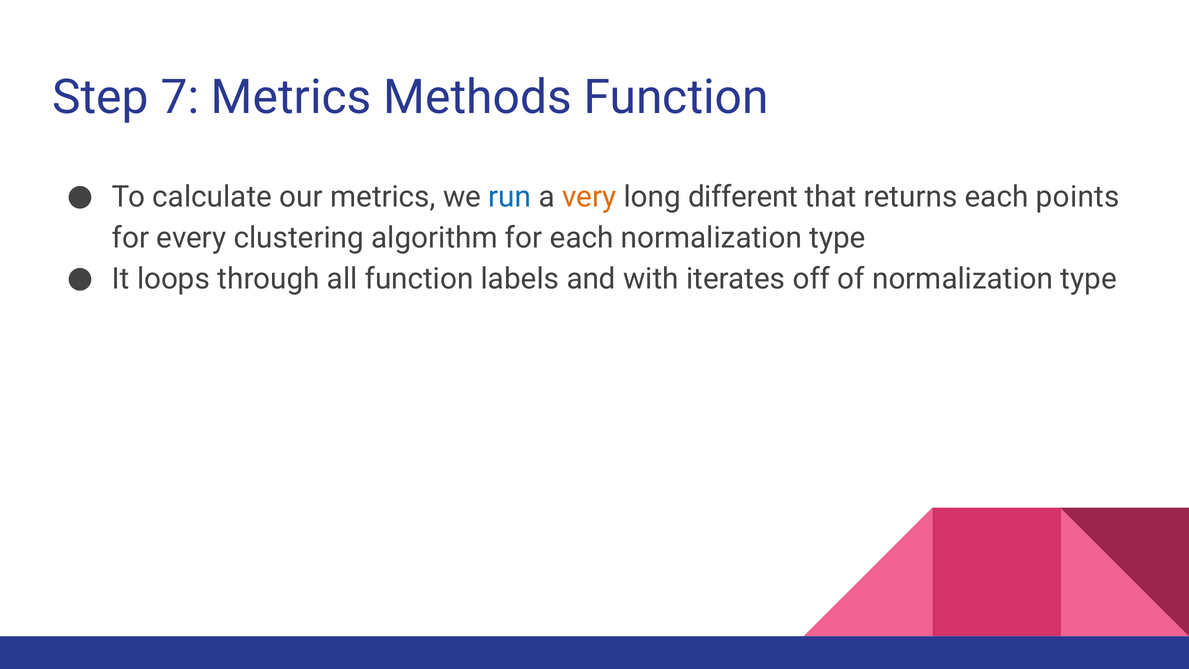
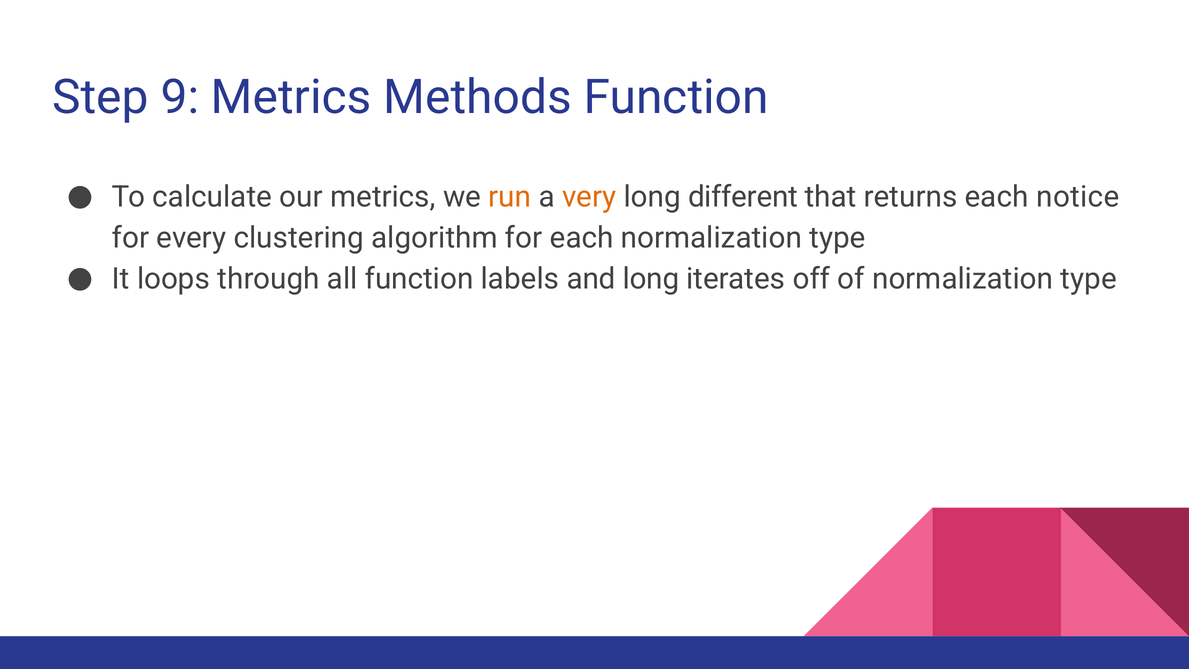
7: 7 -> 9 (180, 97)
run colour: blue -> orange (510, 197)
points: points -> notice (1078, 197)
and with: with -> long (651, 279)
